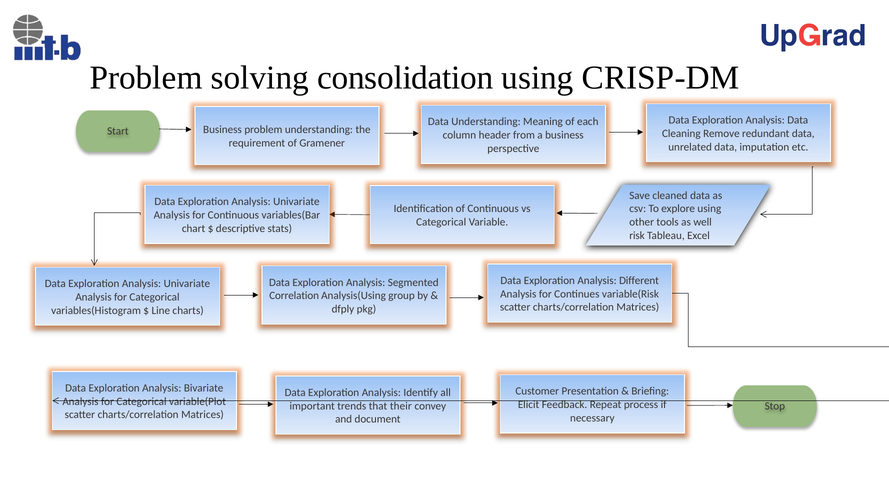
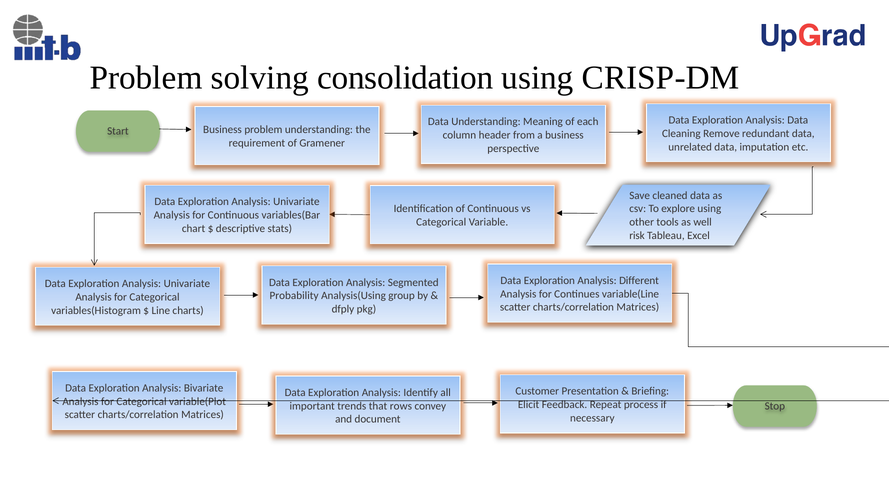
variable(Risk: variable(Risk -> variable(Line (630, 294)
Correlation: Correlation -> Probability (294, 296)
their: their -> rows (401, 406)
